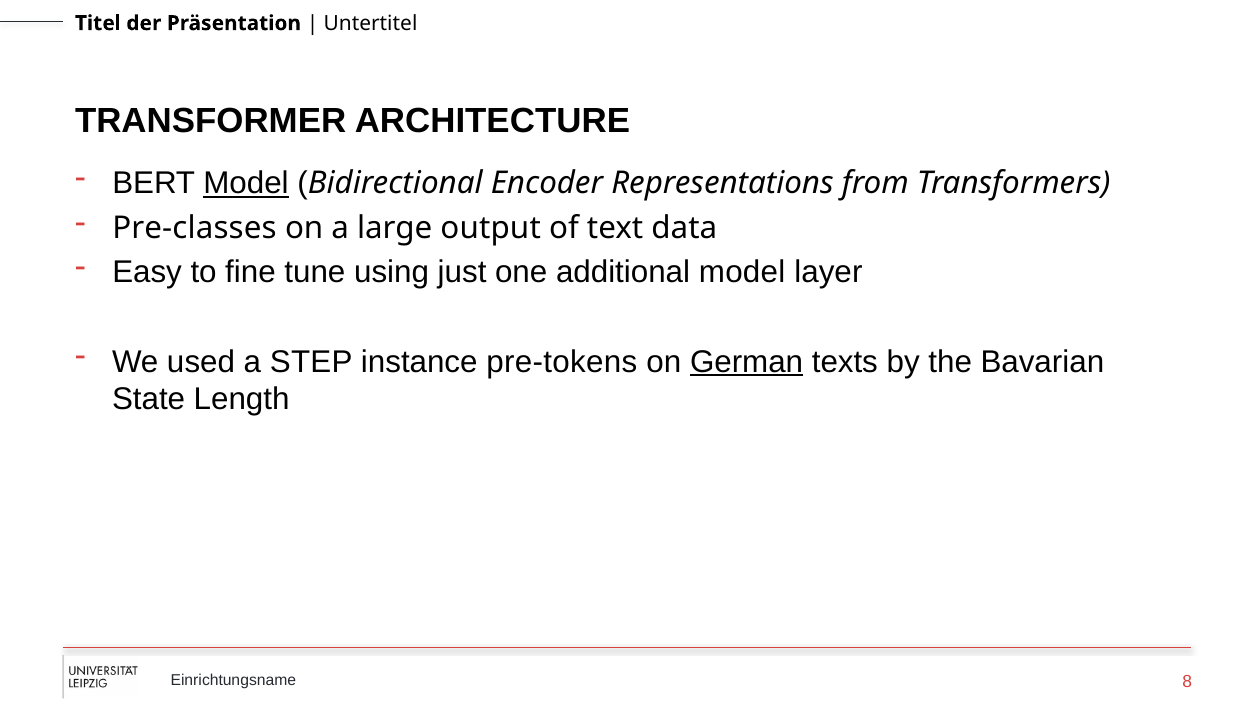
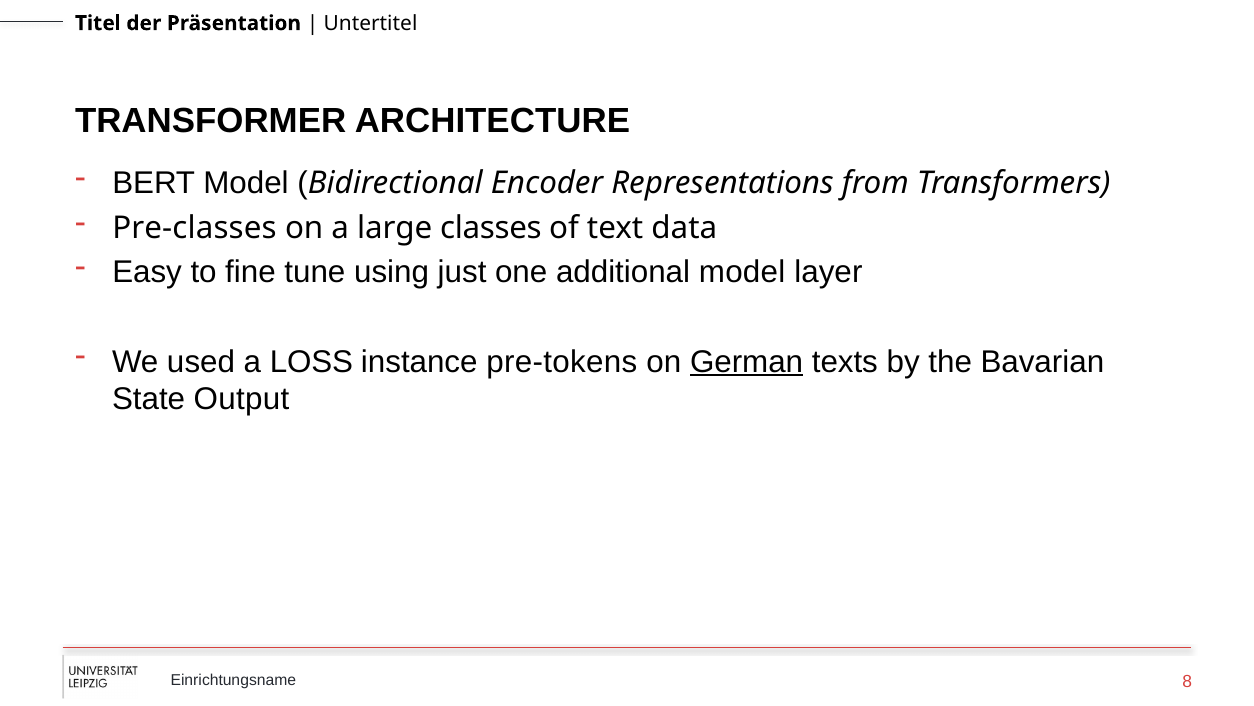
Model underline: present -> none (246, 183)
output: output -> classes (491, 228)
STEP: STEP -> LOSS (311, 361)
Length: Length -> Output (241, 399)
